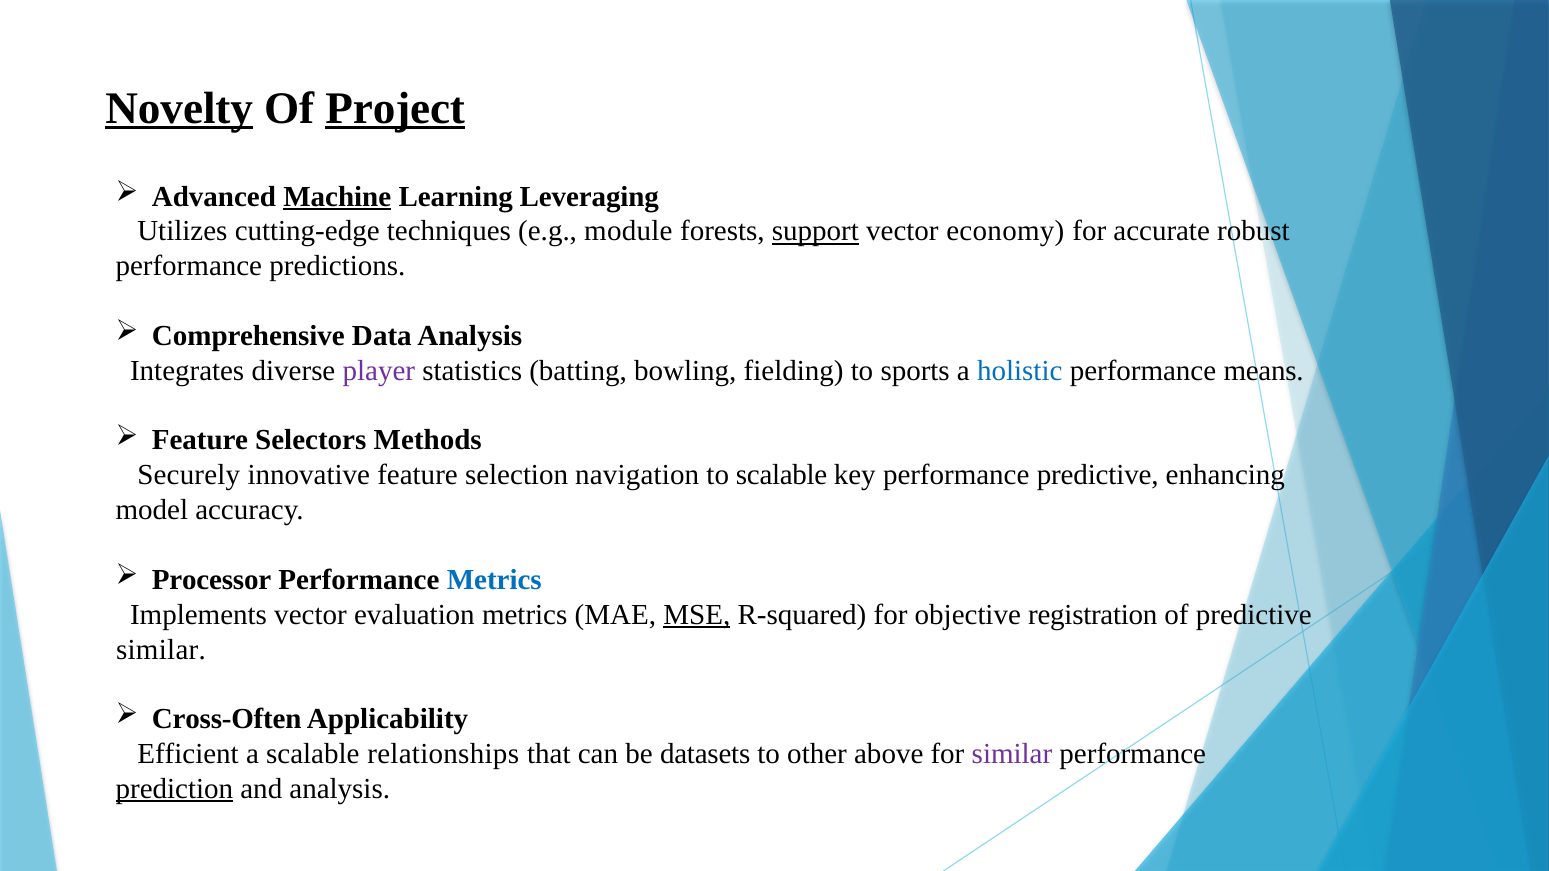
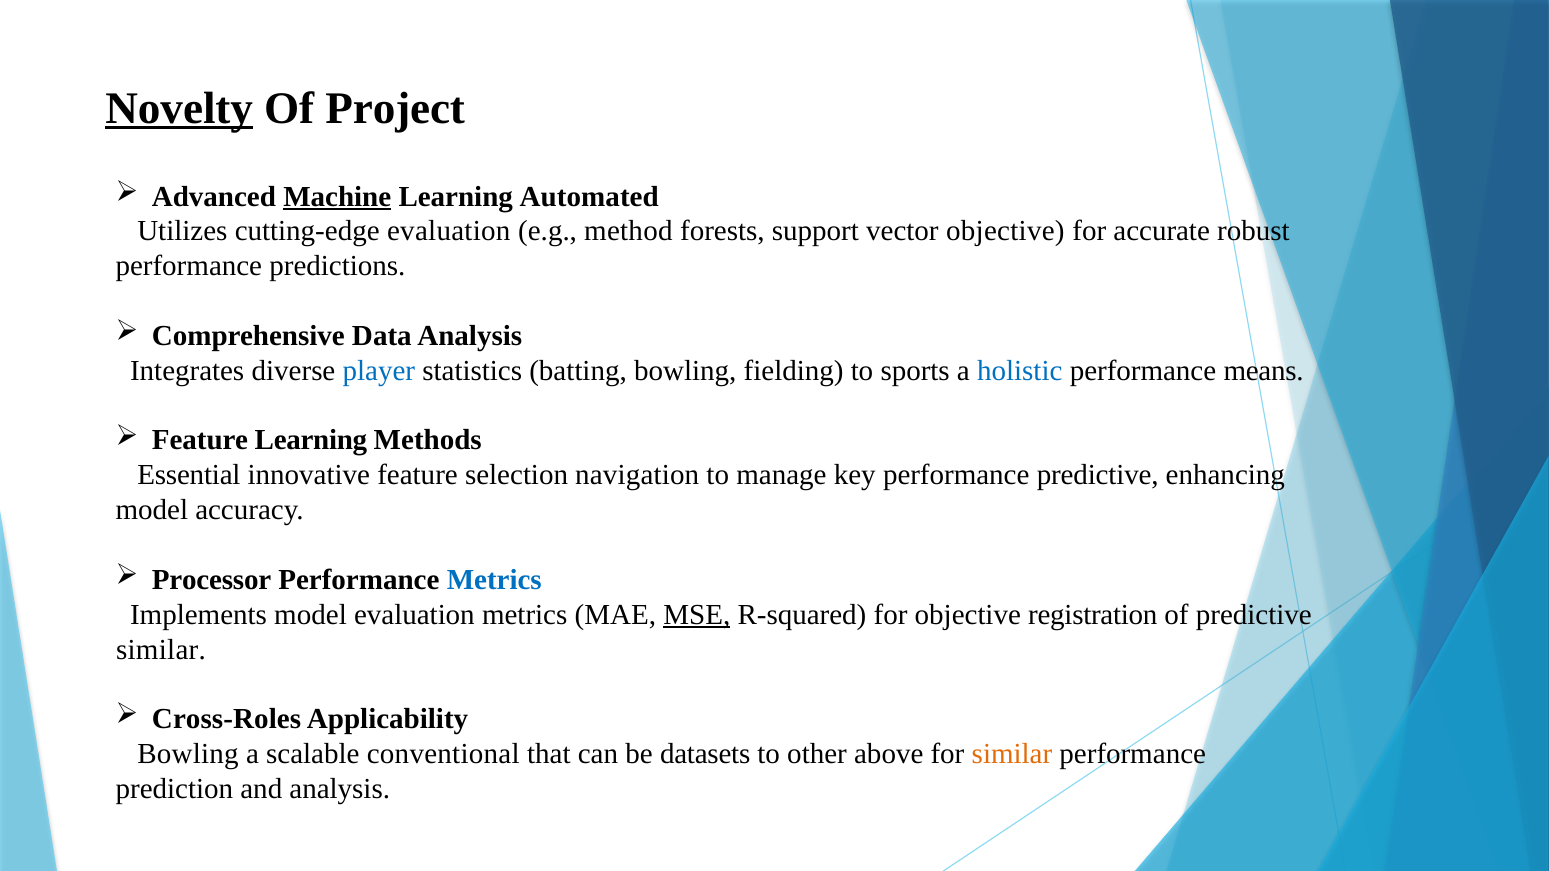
Project underline: present -> none (395, 108)
Leveraging: Leveraging -> Automated (589, 197)
cutting-edge techniques: techniques -> evaluation (449, 231)
module: module -> method (628, 231)
support underline: present -> none (815, 231)
vector economy: economy -> objective (1005, 231)
player colour: purple -> blue (379, 371)
Feature Selectors: Selectors -> Learning (311, 441)
Securely: Securely -> Essential (189, 475)
to scalable: scalable -> manage (781, 475)
Implements vector: vector -> model (311, 615)
Cross-Often: Cross-Often -> Cross-Roles (227, 719)
Efficient: Efficient -> Bowling (188, 754)
relationships: relationships -> conventional (443, 754)
similar colour: purple -> orange (1012, 754)
prediction underline: present -> none (174, 789)
